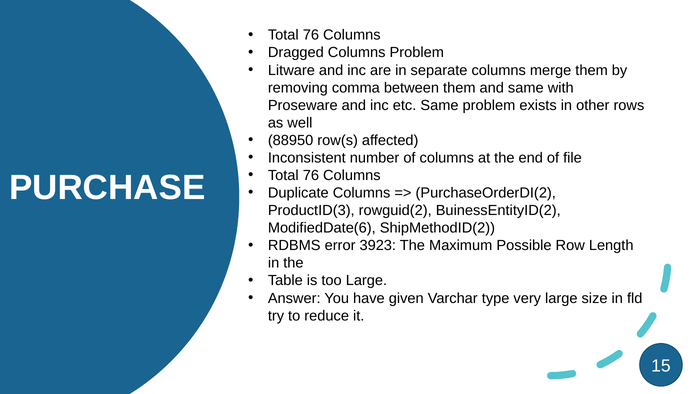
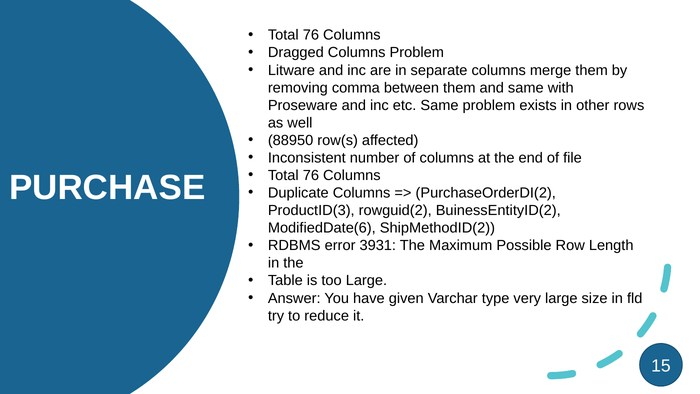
3923: 3923 -> 3931 (378, 245)
